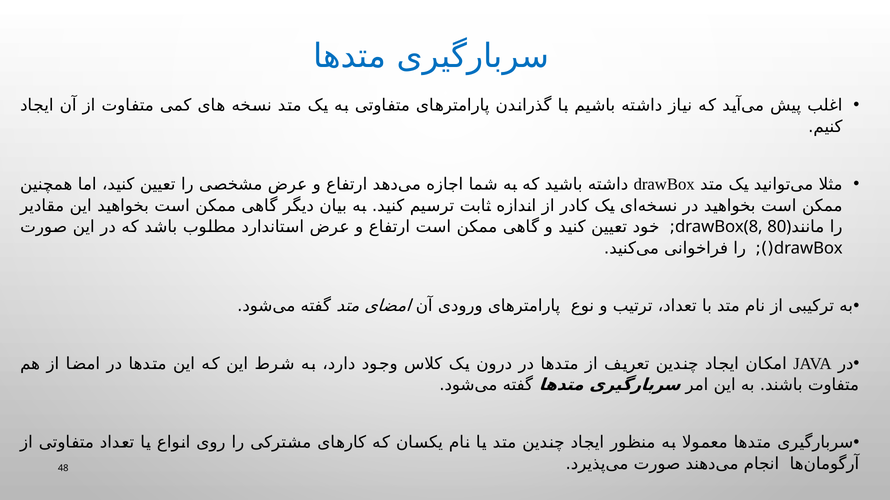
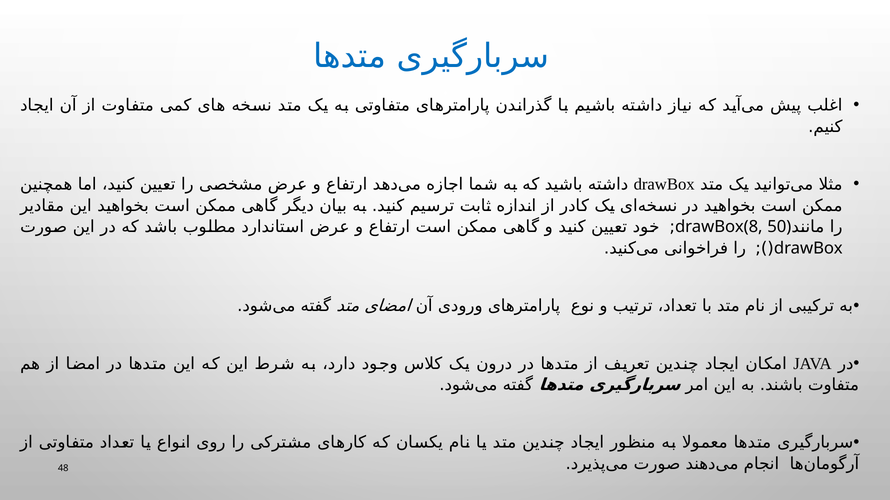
80: 80 -> 50 (779, 227)
